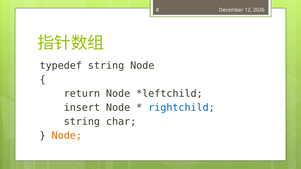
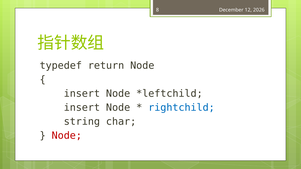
typedef string: string -> return (106, 66)
return: return -> insert (82, 94)
Node colour: orange -> red (67, 136)
